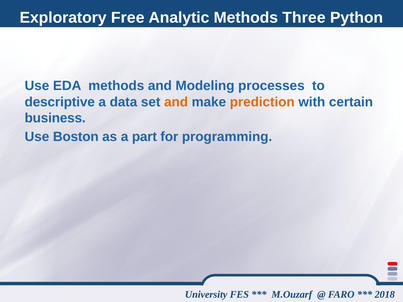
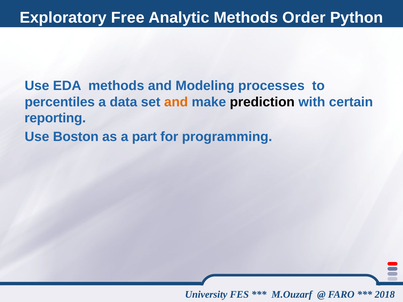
Three: Three -> Order (304, 18)
descriptive: descriptive -> percentiles (60, 102)
prediction colour: orange -> black (262, 102)
business: business -> reporting (55, 118)
